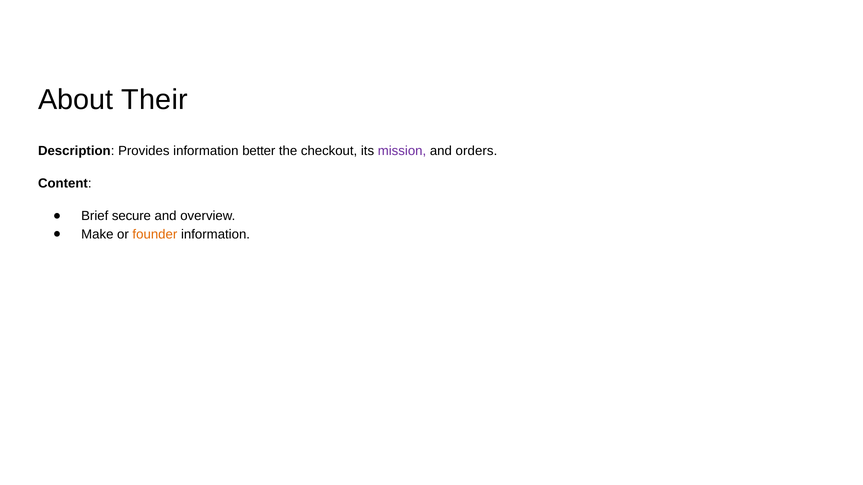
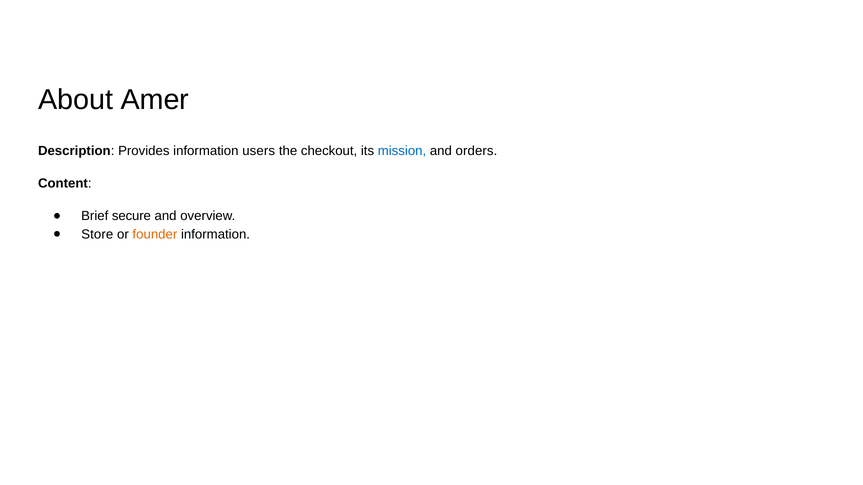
Their: Their -> Amer (155, 100)
better: better -> users (259, 151)
mission colour: purple -> blue (402, 151)
Make: Make -> Store (97, 235)
